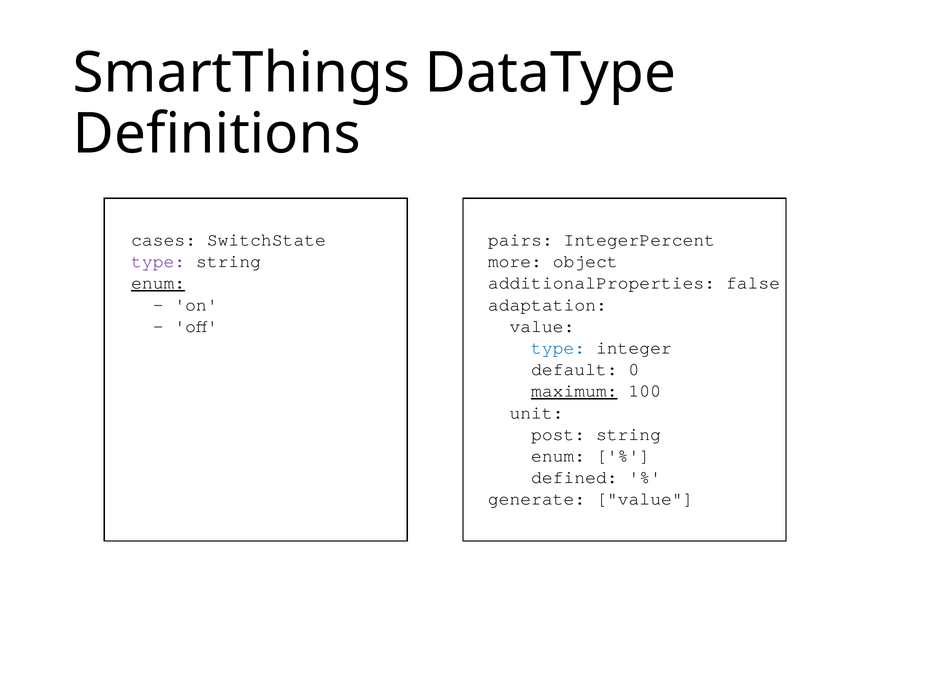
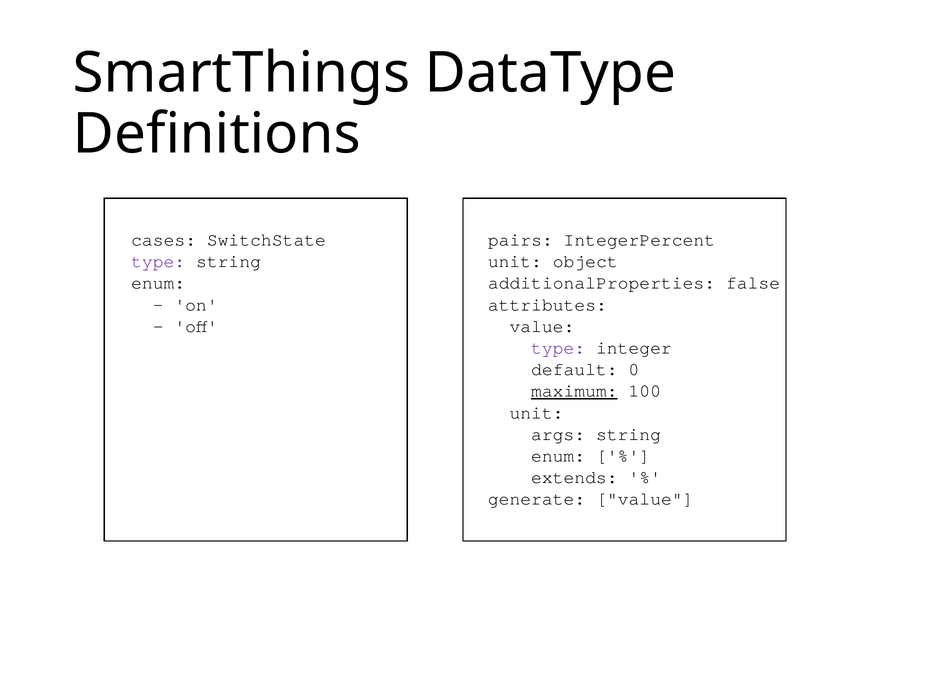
more: more -> unit (515, 262)
enum underline: present -> none (158, 283)
adaptation: adaptation -> attributes (547, 305)
type colour: blue -> purple (558, 348)
post: post -> args (558, 435)
defined: defined -> extends (574, 478)
